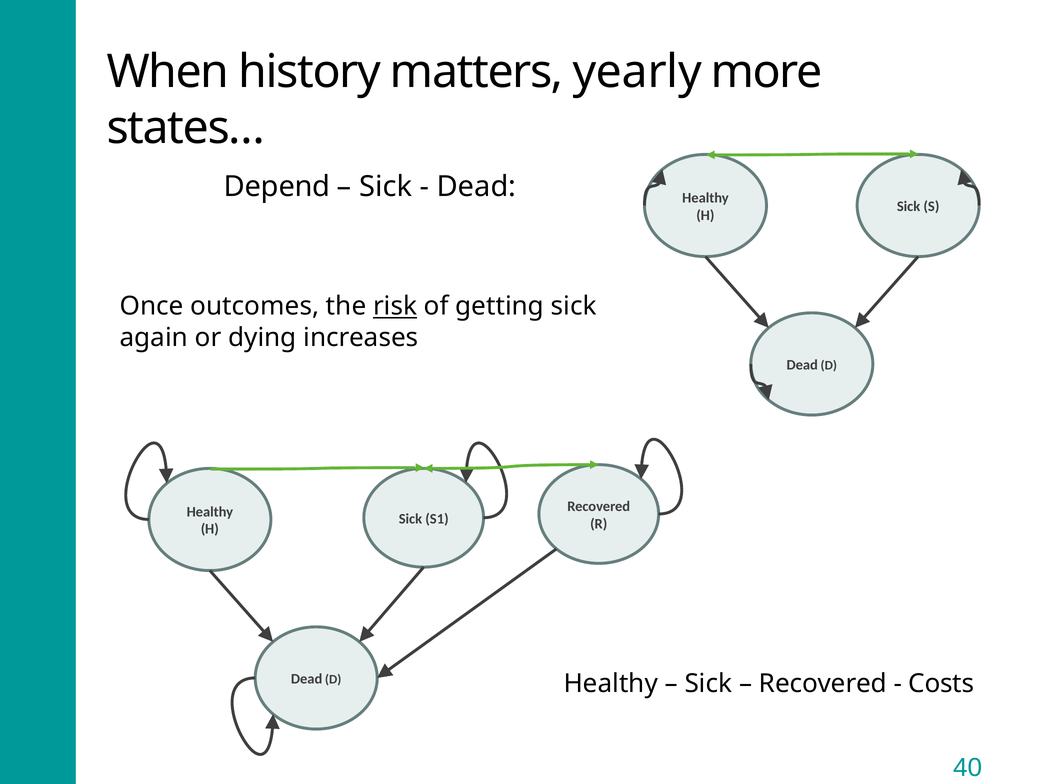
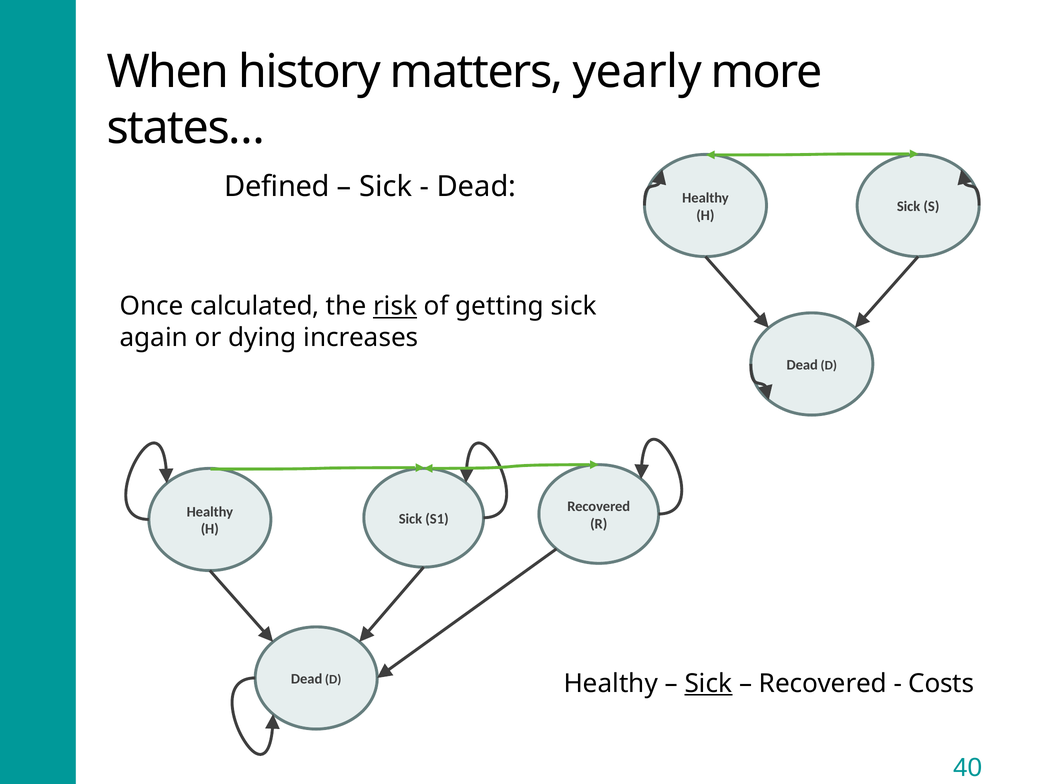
Depend: Depend -> Defined (277, 187)
outcomes: outcomes -> calculated (255, 307)
Sick underline: none -> present (708, 684)
